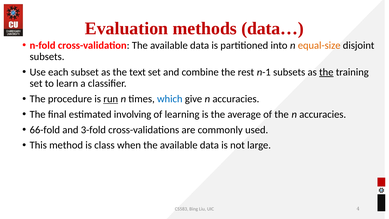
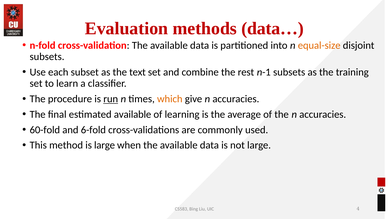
the underline: present -> none (326, 72)
which colour: blue -> orange (170, 99)
estimated involving: involving -> available (133, 114)
66-fold: 66-fold -> 60-fold (45, 130)
3-fold: 3-fold -> 6-fold (93, 130)
is class: class -> large (105, 145)
